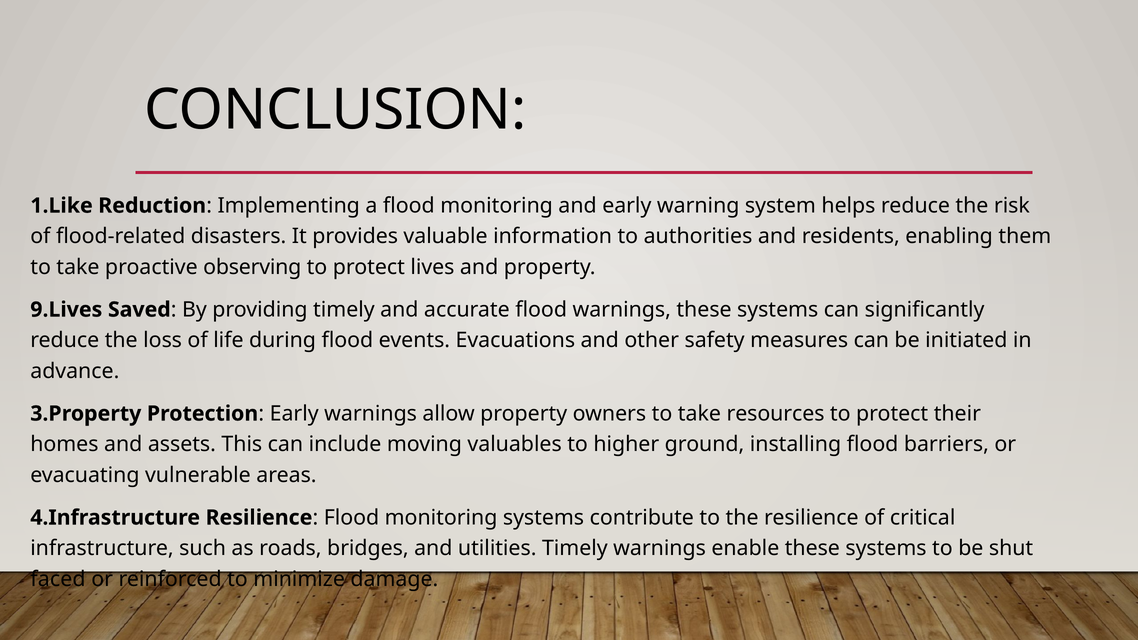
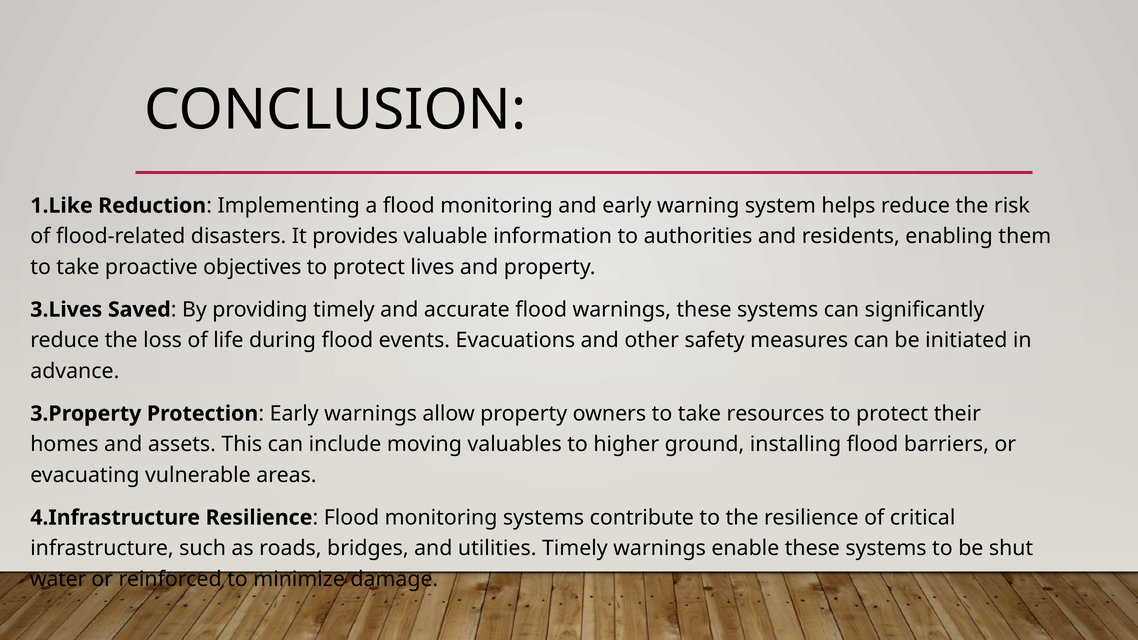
observing: observing -> objectives (252, 267)
9.Lives: 9.Lives -> 3.Lives (66, 310)
faced: faced -> water (58, 579)
